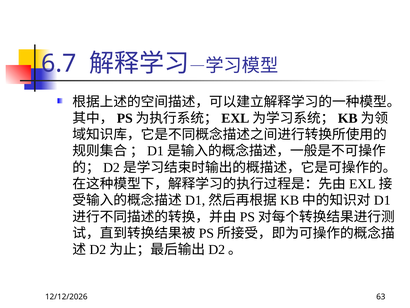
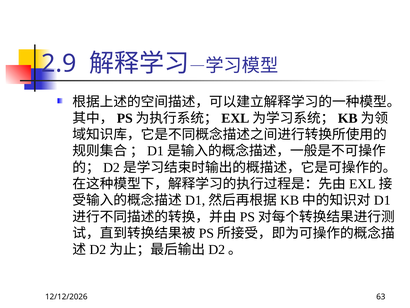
6.7: 6.7 -> 2.9 (59, 64)
